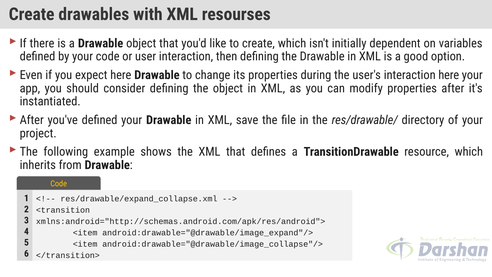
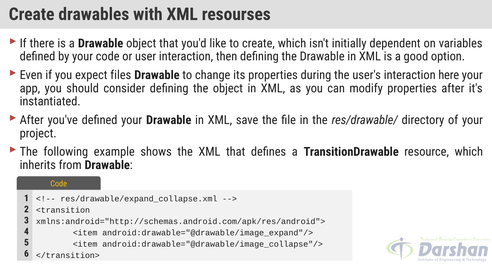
expect here: here -> files (121, 75)
